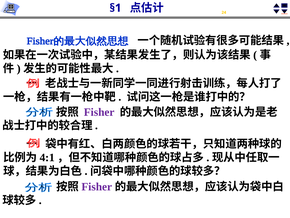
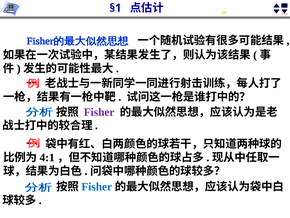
Fisher colour: purple -> blue (97, 186)
